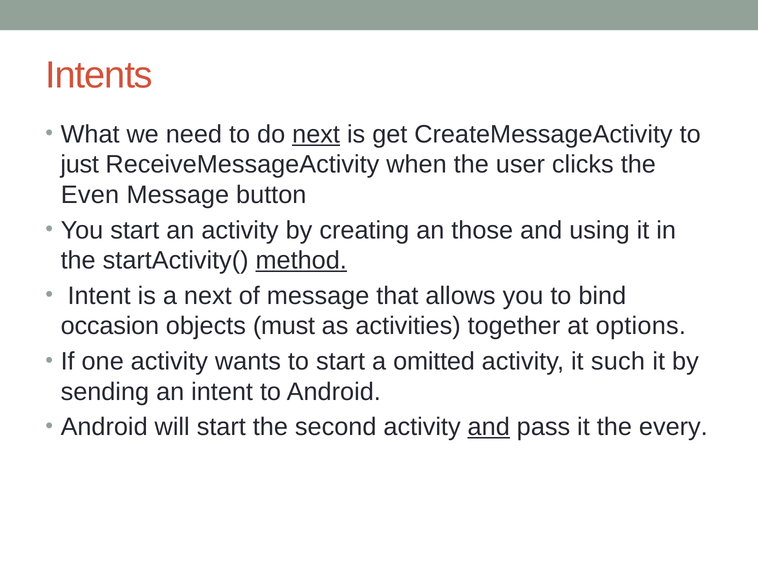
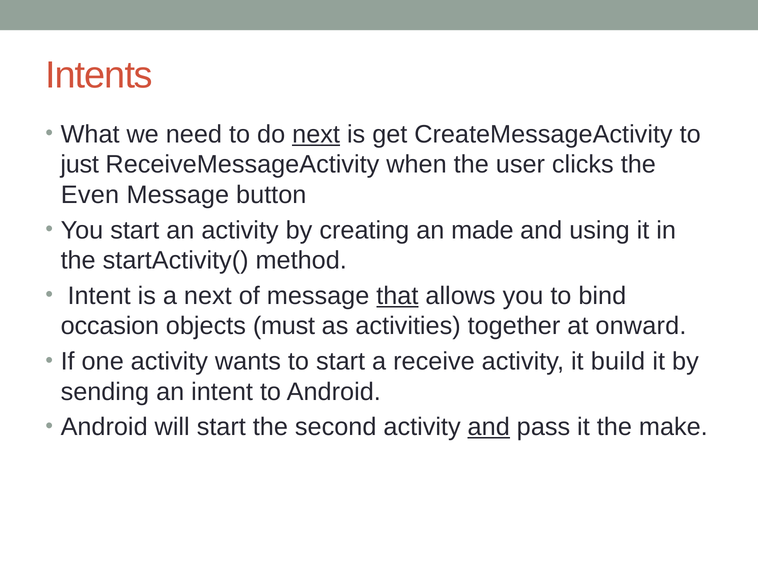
those: those -> made (482, 230)
method underline: present -> none (301, 261)
that underline: none -> present (397, 296)
options: options -> onward (641, 326)
omitted: omitted -> receive (434, 362)
such: such -> build (618, 362)
every: every -> make (673, 427)
